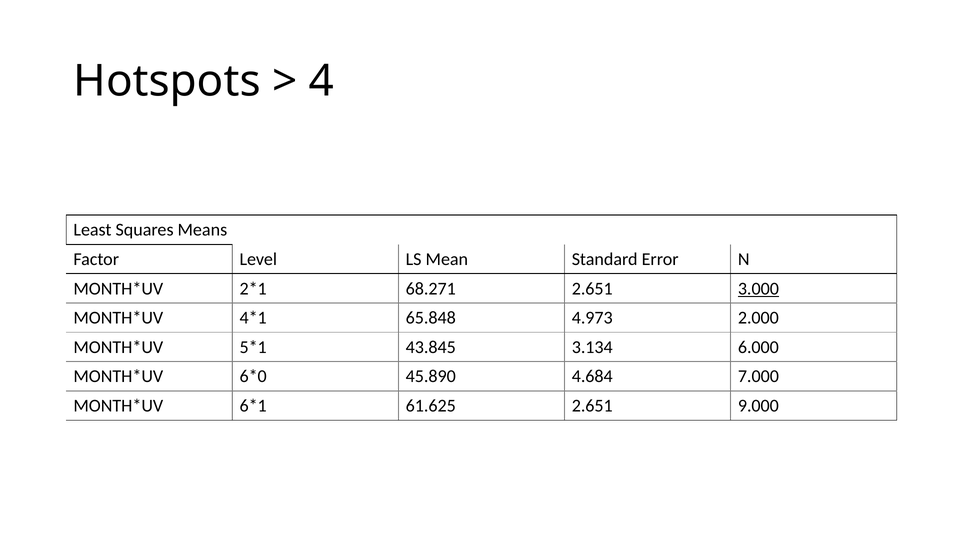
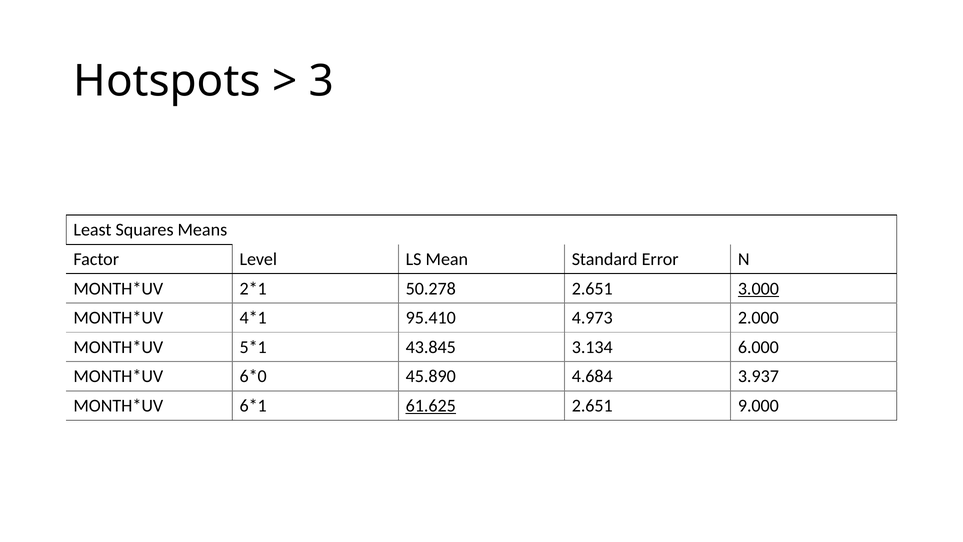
4: 4 -> 3 (322, 81)
68.271: 68.271 -> 50.278 (431, 288)
65.848: 65.848 -> 95.410 (431, 318)
7.000: 7.000 -> 3.937 (758, 376)
61.625 underline: none -> present (431, 406)
